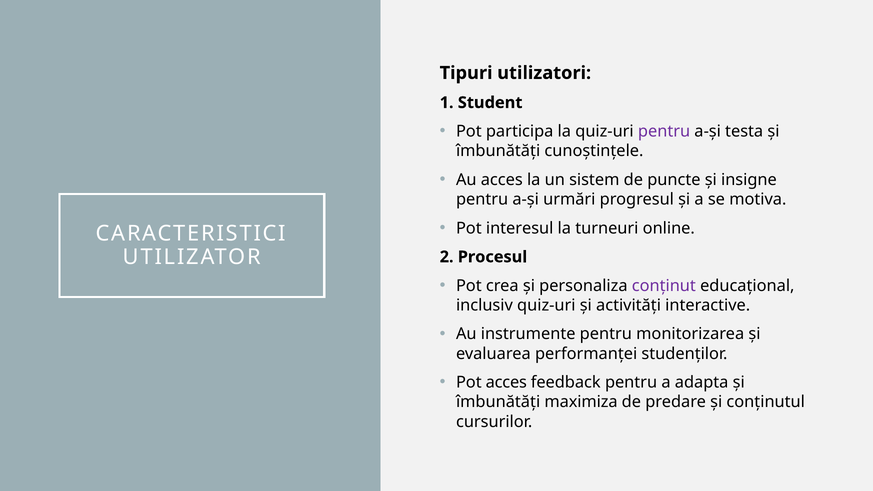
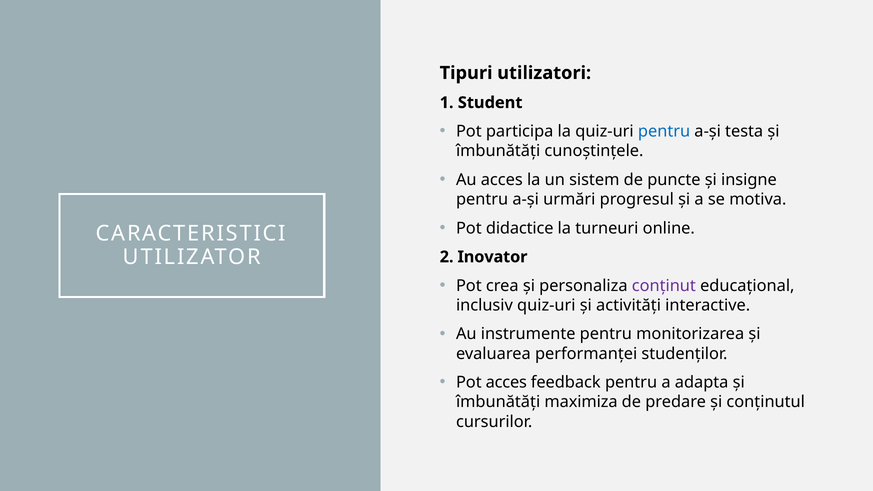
pentru colour: purple -> blue (664, 131)
interesul: interesul -> didactice (520, 228)
Procesul: Procesul -> Inovator (493, 257)
